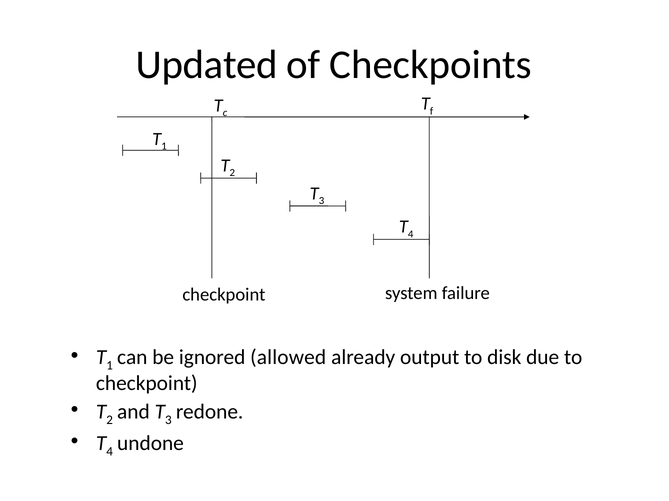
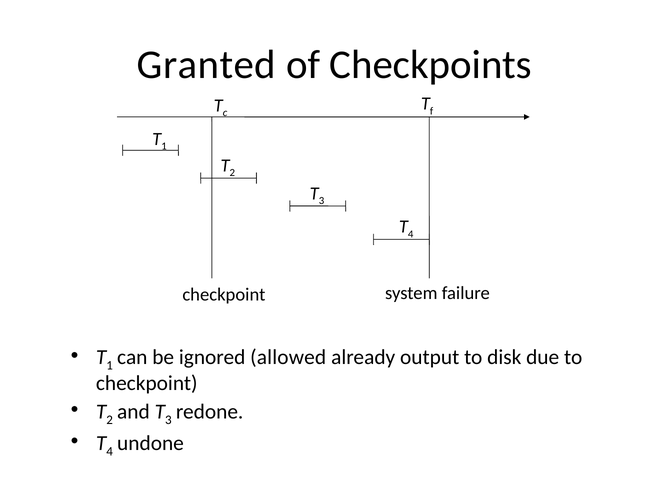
Updated: Updated -> Granted (206, 65)
